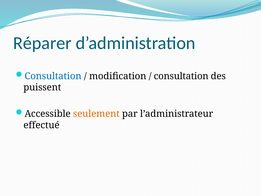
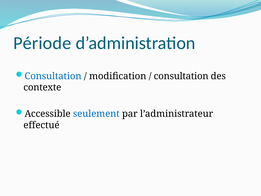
Réparer: Réparer -> Période (42, 43)
puissent: puissent -> contexte (42, 87)
seulement colour: orange -> blue (96, 114)
